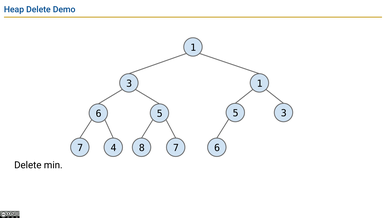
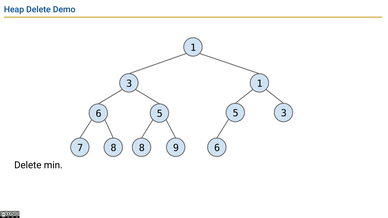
7 4: 4 -> 8 (114, 148)
8 7: 7 -> 9 (176, 148)
